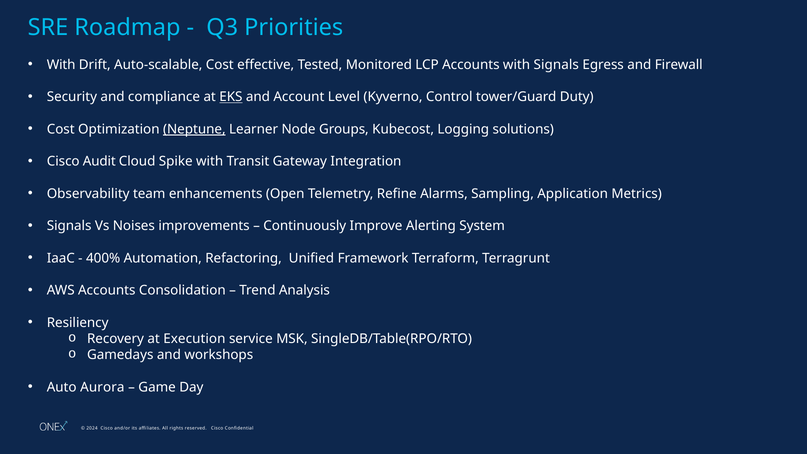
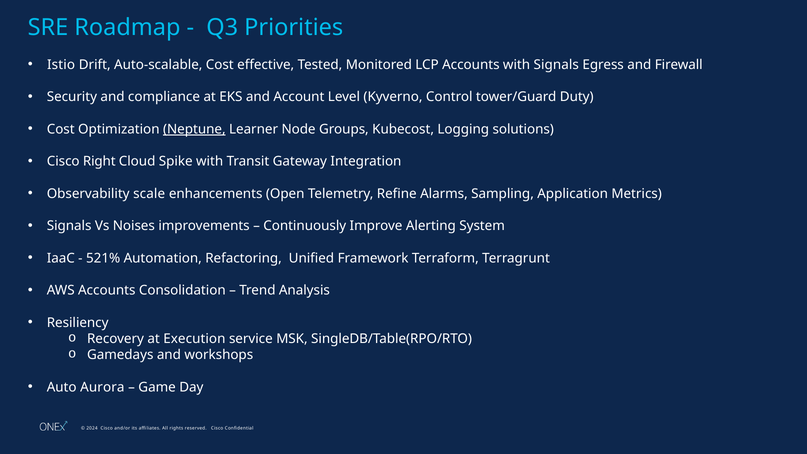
With: With -> Istio (61, 65)
EKS underline: present -> none (231, 97)
Audit: Audit -> Right (99, 161)
team: team -> scale (149, 194)
400%: 400% -> 521% (103, 258)
